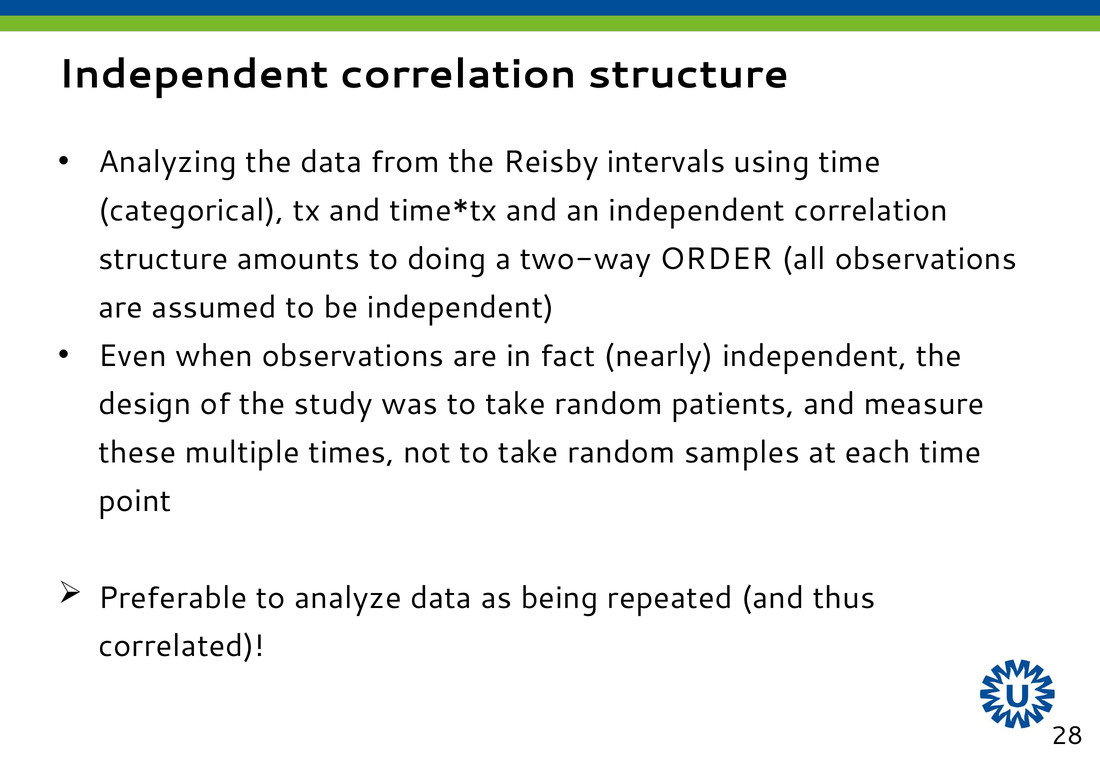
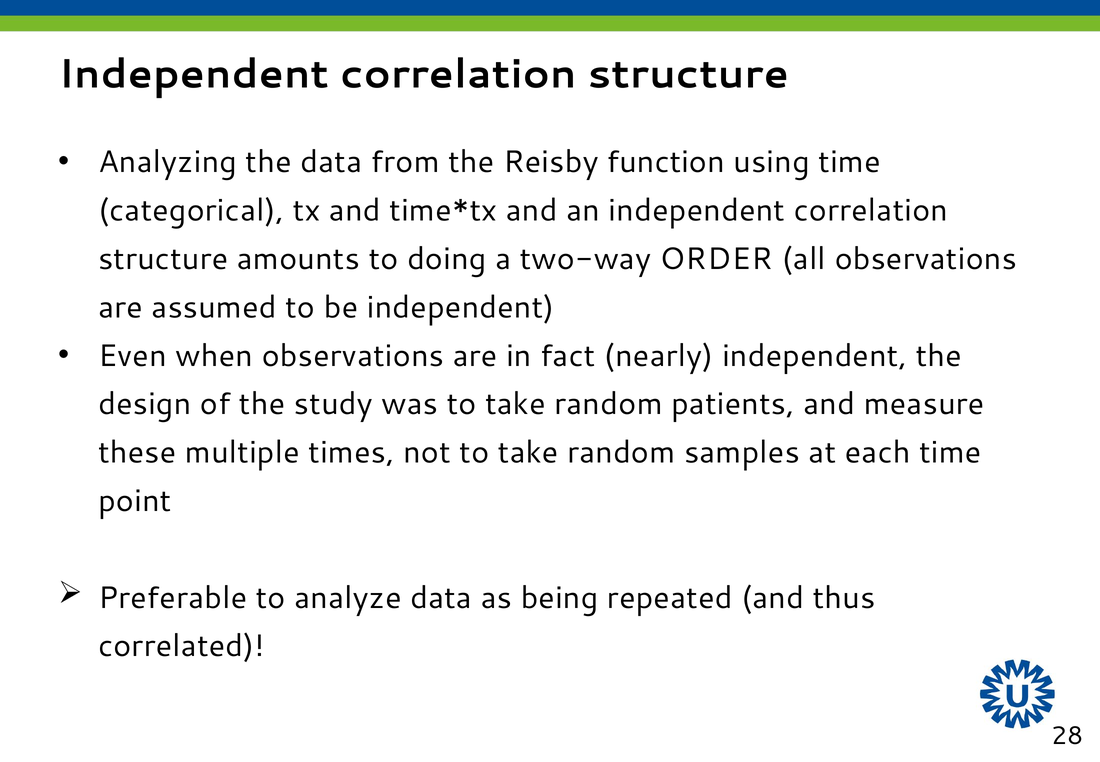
intervals: intervals -> function (666, 162)
